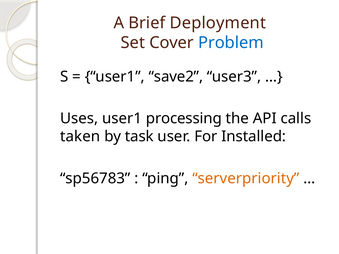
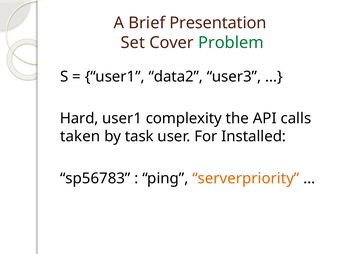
Deployment: Deployment -> Presentation (218, 23)
Problem colour: blue -> green (231, 43)
save2: save2 -> data2 (176, 77)
Uses: Uses -> Hard (79, 119)
processing: processing -> complexity (184, 119)
